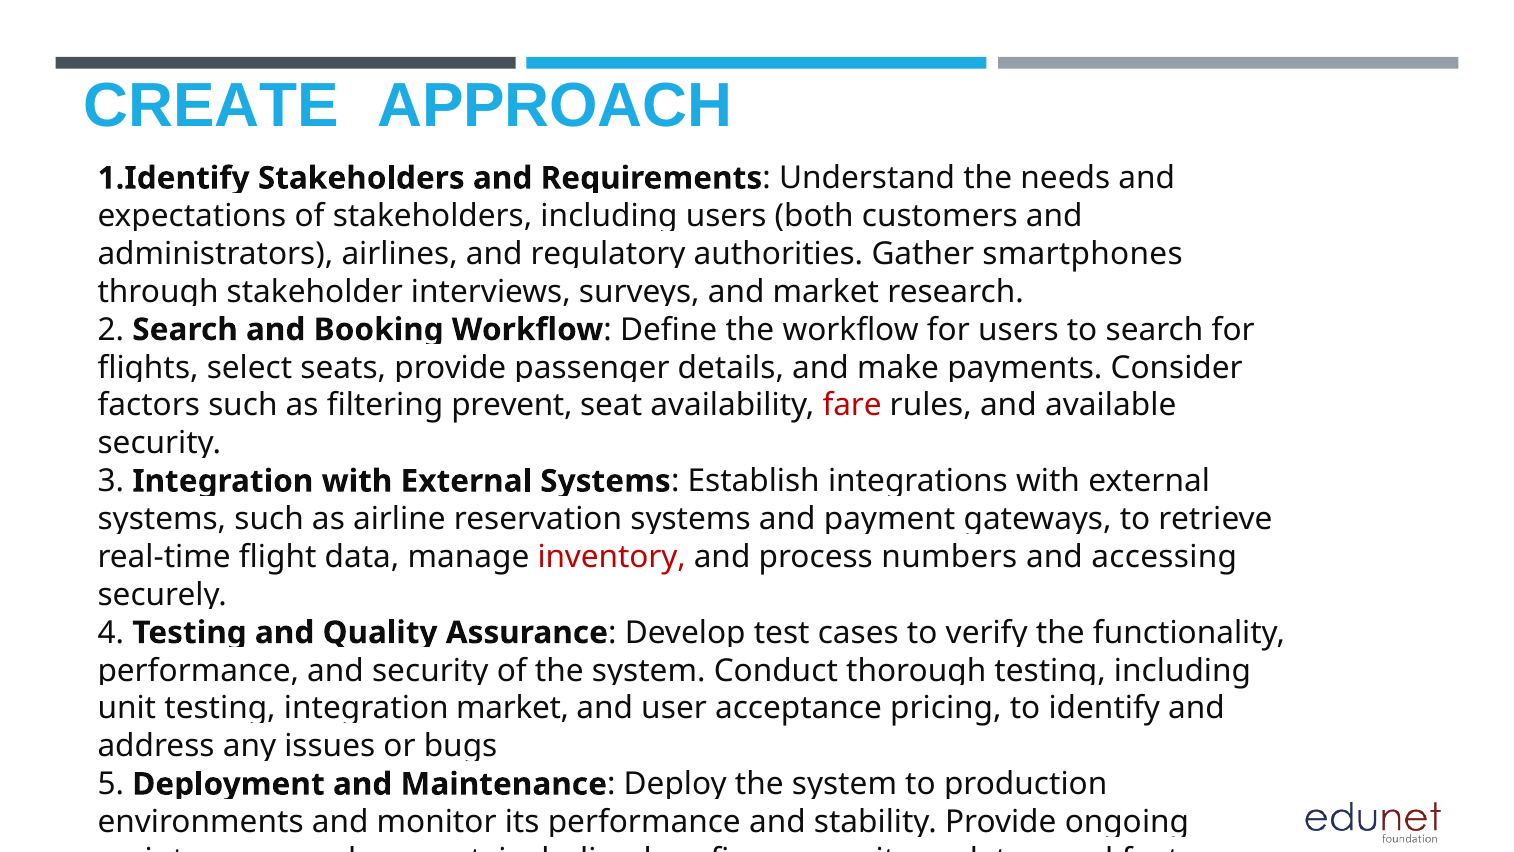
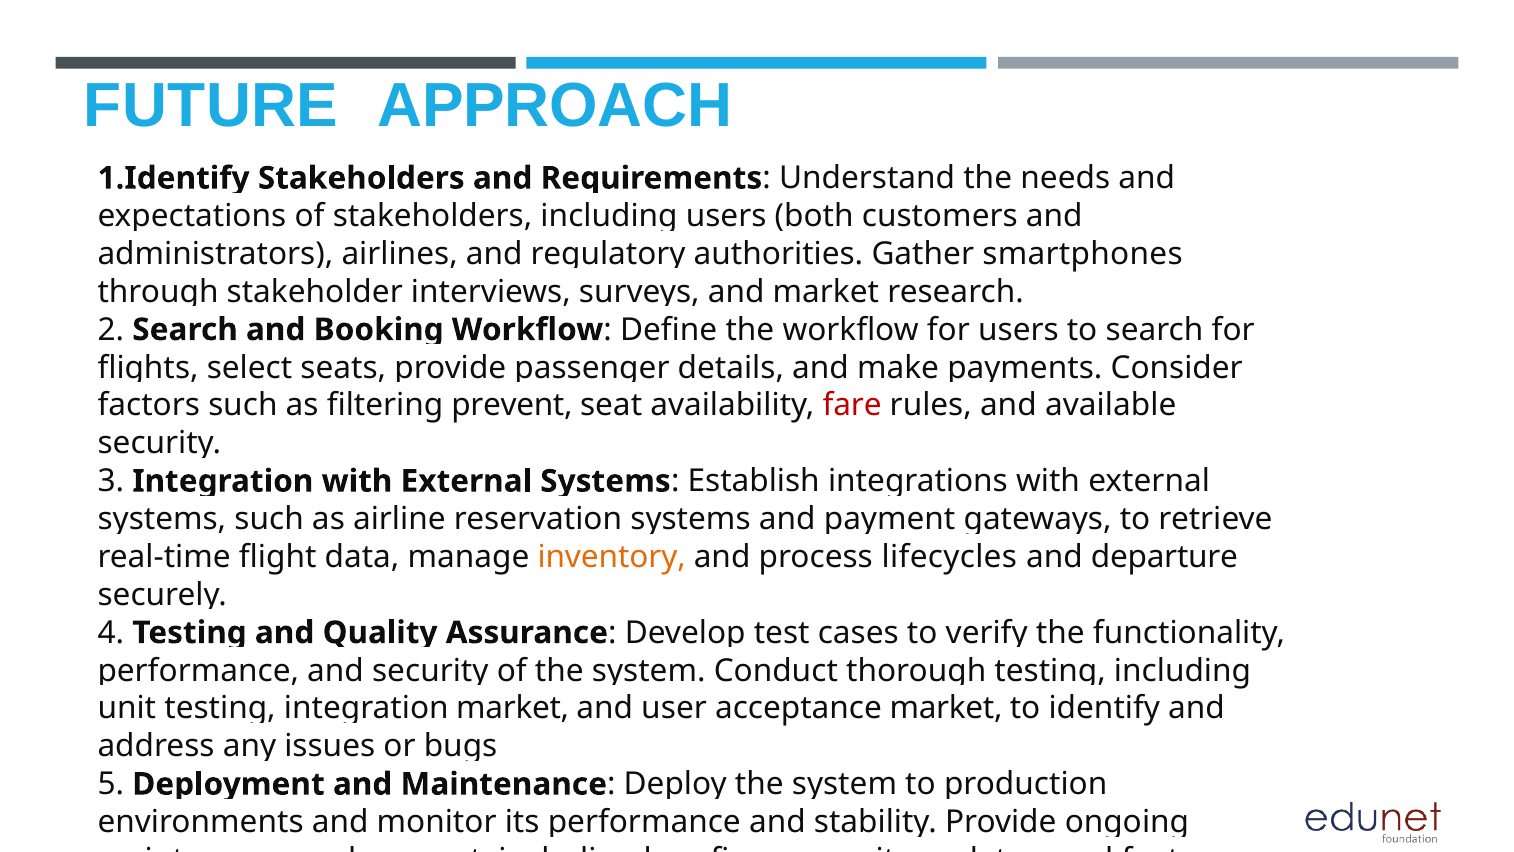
CREATE: CREATE -> FUTURE (211, 106)
inventory colour: red -> orange (612, 557)
numbers: numbers -> lifecycles (949, 557)
accessing: accessing -> departure (1164, 557)
acceptance pricing: pricing -> market (946, 708)
